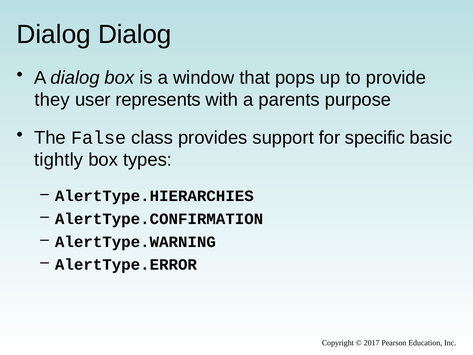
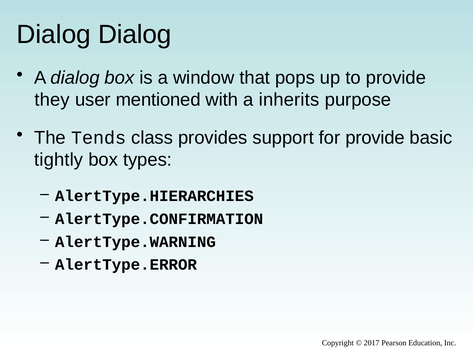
represents: represents -> mentioned (158, 100)
parents: parents -> inherits (289, 100)
False: False -> Tends (99, 138)
for specific: specific -> provide (375, 138)
